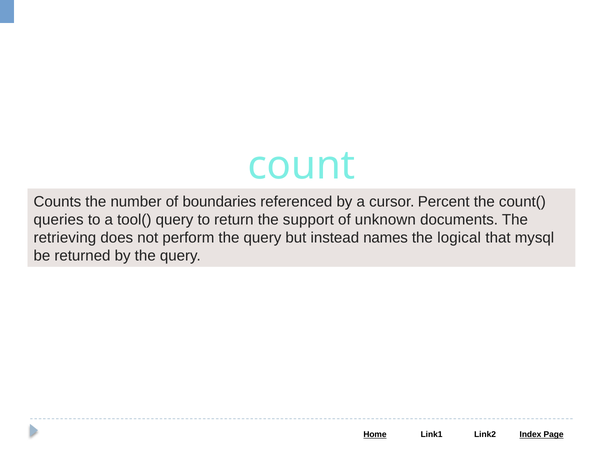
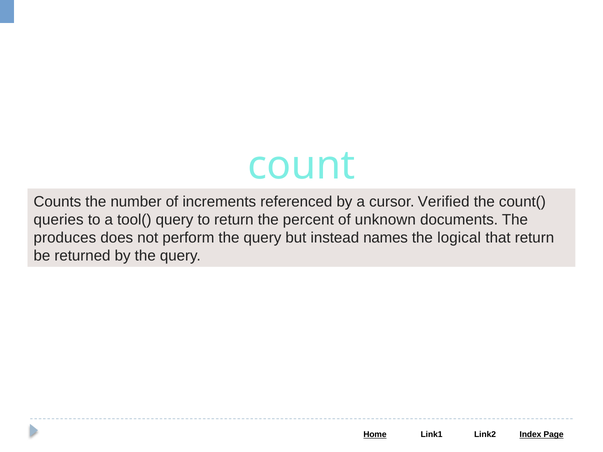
boundaries: boundaries -> increments (219, 202)
Percent: Percent -> Verified (444, 202)
support: support -> percent (308, 220)
retrieving: retrieving -> produces (65, 238)
that mysql: mysql -> return (534, 238)
